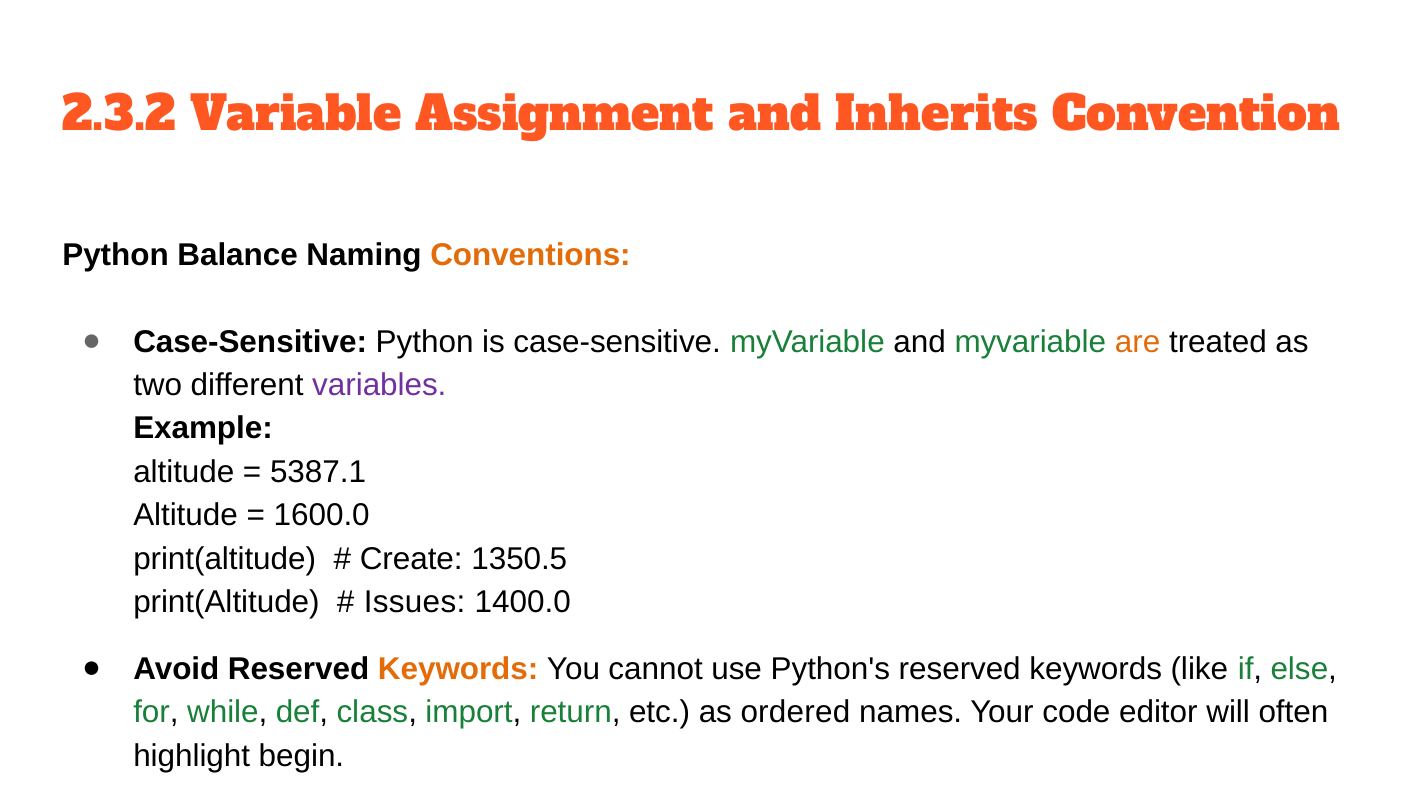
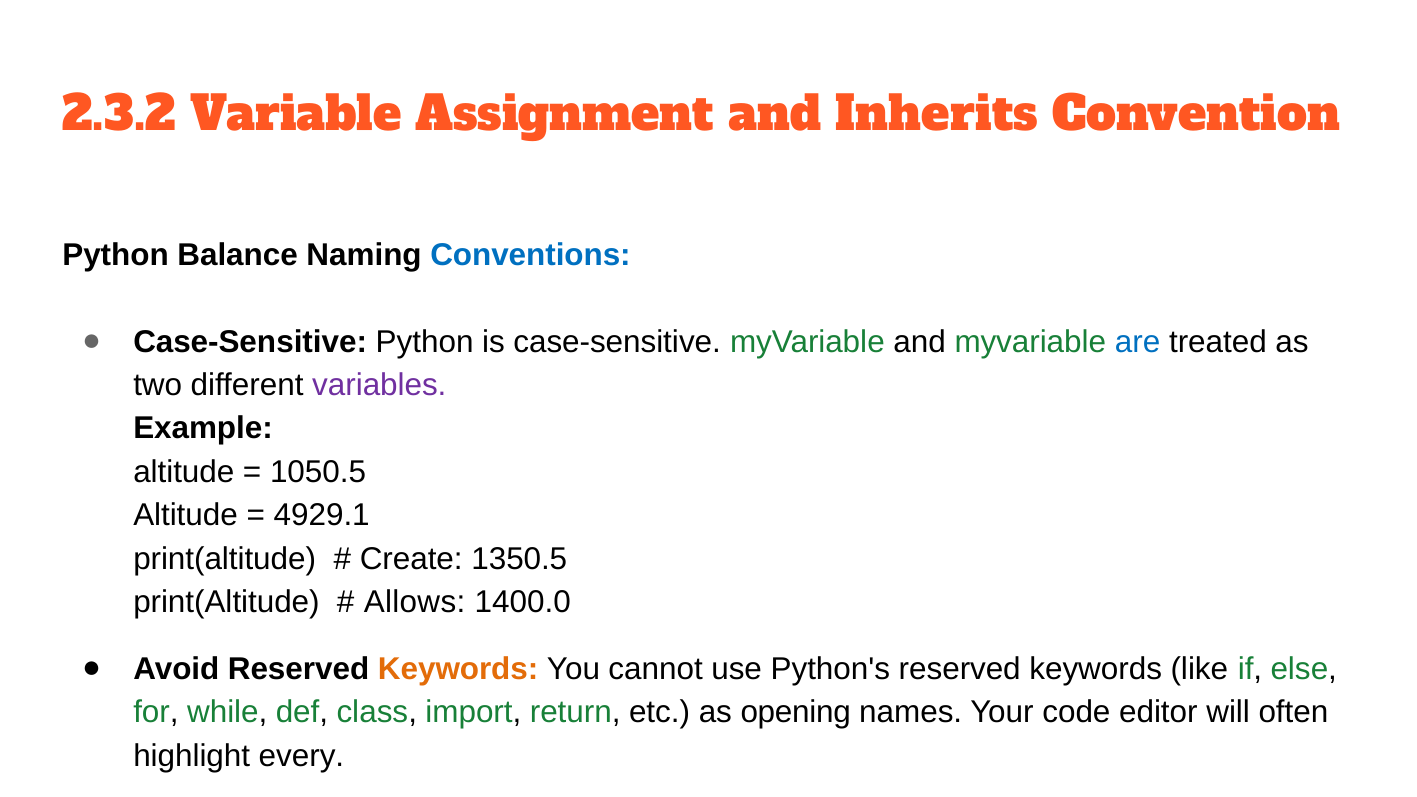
Conventions colour: orange -> blue (530, 255)
are colour: orange -> blue (1138, 342)
5387.1: 5387.1 -> 1050.5 (318, 472)
1600.0: 1600.0 -> 4929.1 (322, 515)
Issues: Issues -> Allows (415, 602)
ordered: ordered -> opening (796, 713)
begin: begin -> every (301, 756)
